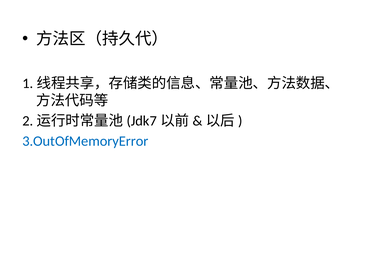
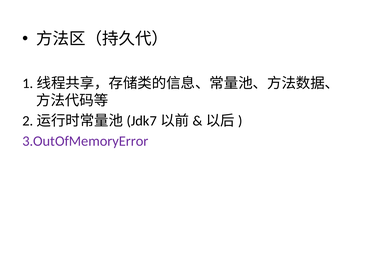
3.OutOfMemoryError colour: blue -> purple (85, 141)
